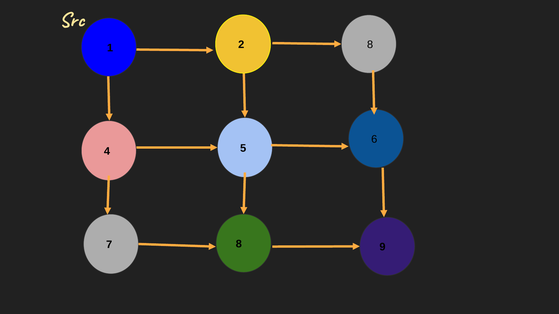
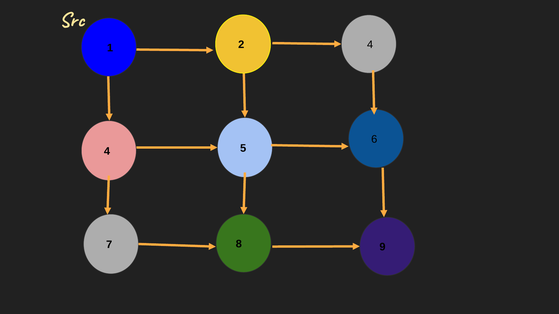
2 8: 8 -> 4 (370, 45)
